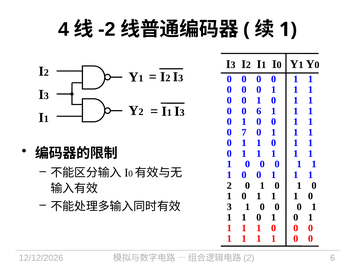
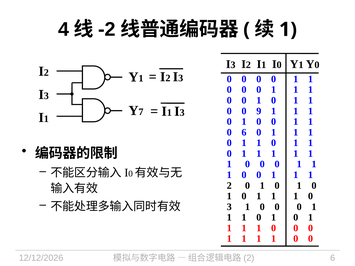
2: 2 -> 7 (141, 112)
0 6: 6 -> 9 (259, 111)
0 7: 7 -> 6 (244, 132)
